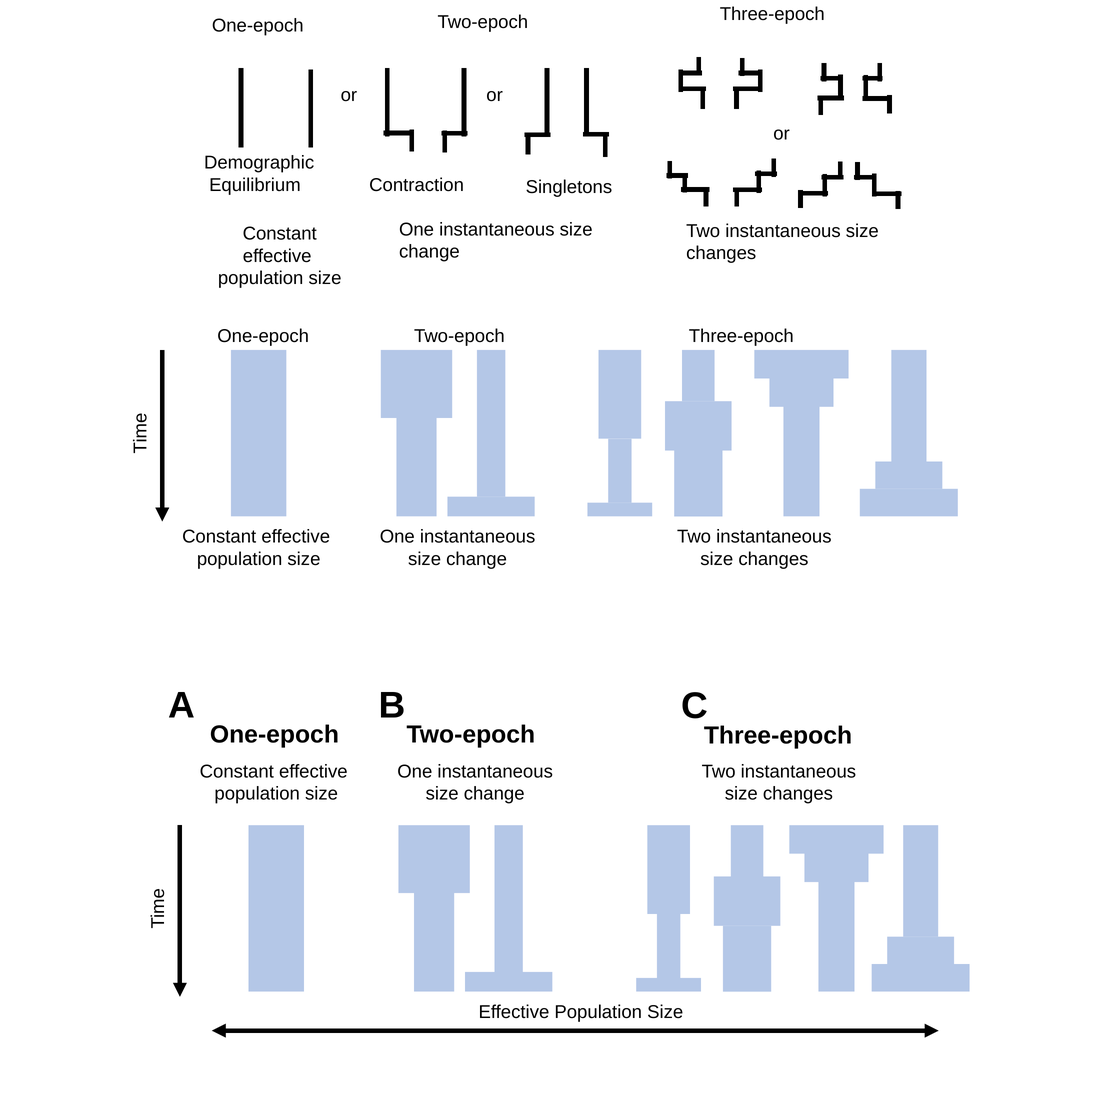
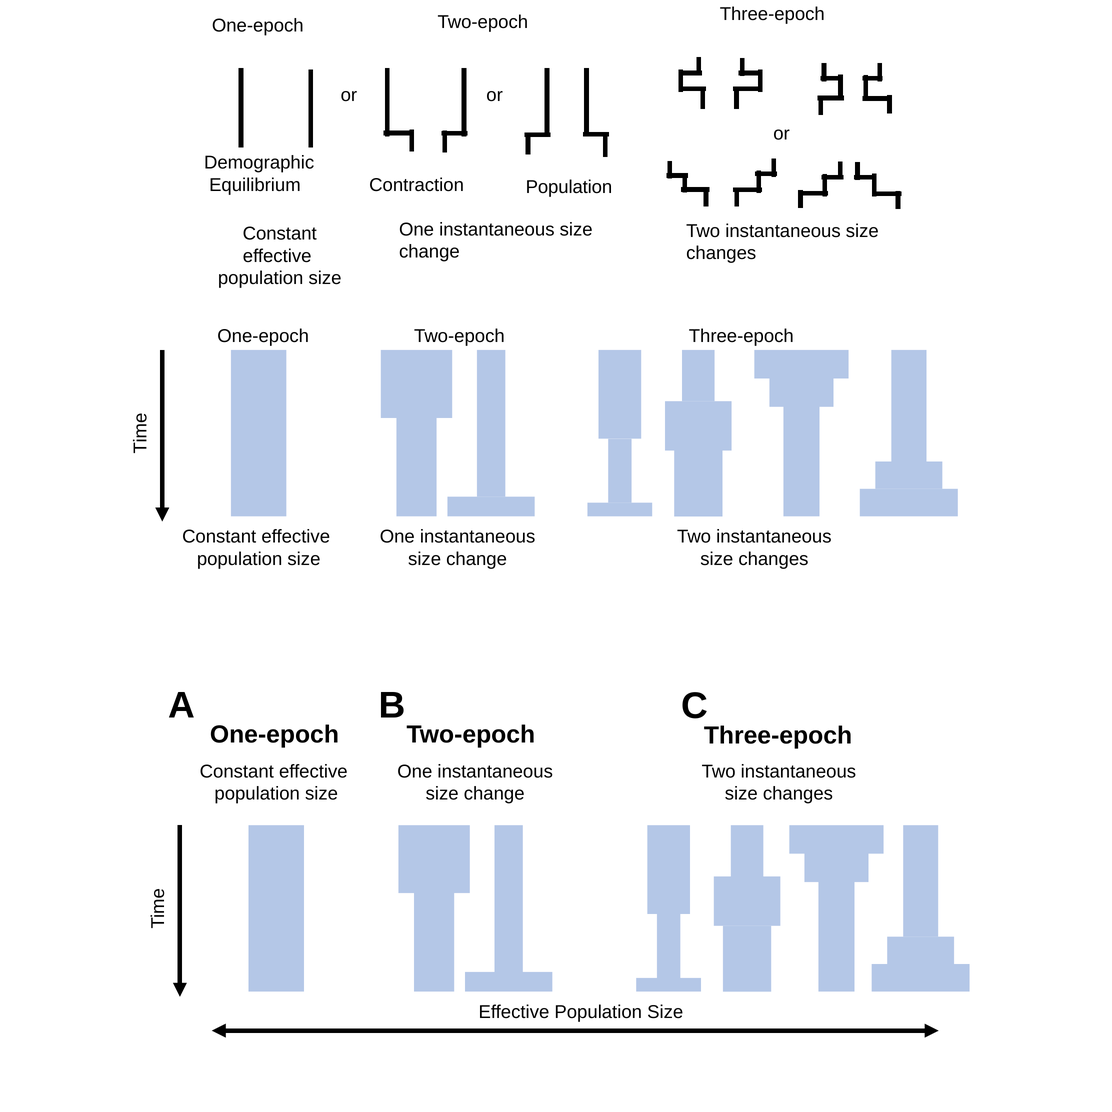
Contraction Singletons: Singletons -> Population (569, 187)
